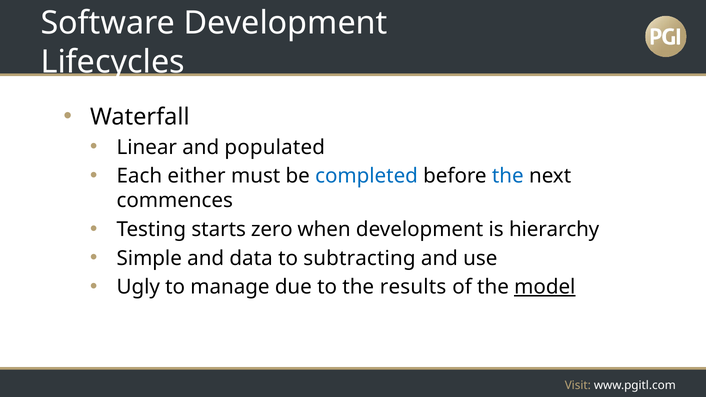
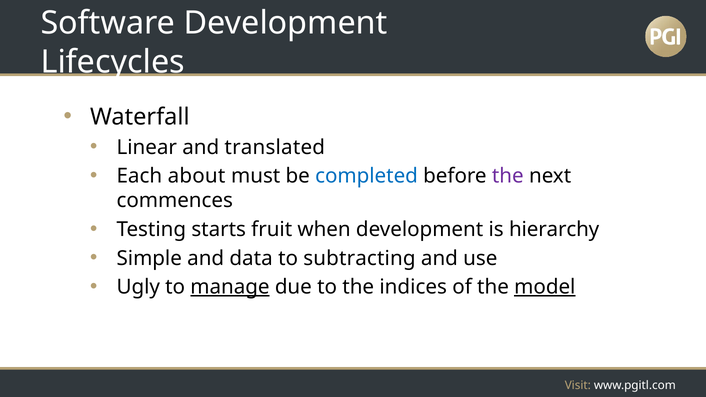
populated: populated -> translated (275, 147)
either: either -> about (196, 176)
the colour: blue -> purple (508, 176)
zero: zero -> fruit (272, 230)
manage underline: none -> present (230, 287)
results: results -> indices (413, 287)
